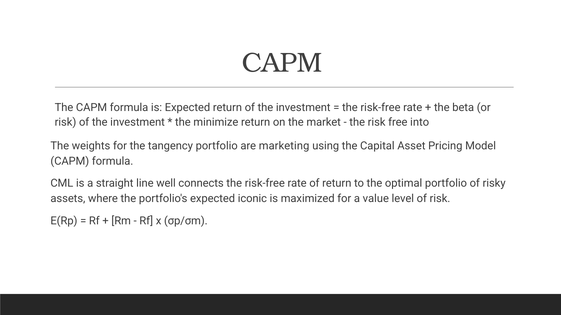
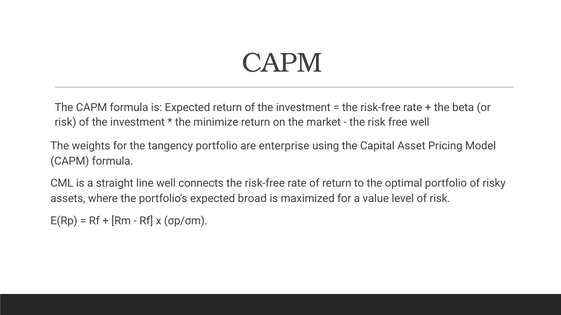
free into: into -> well (420, 123)
marketing: marketing -> enterprise (284, 146)
iconic: iconic -> broad (252, 199)
